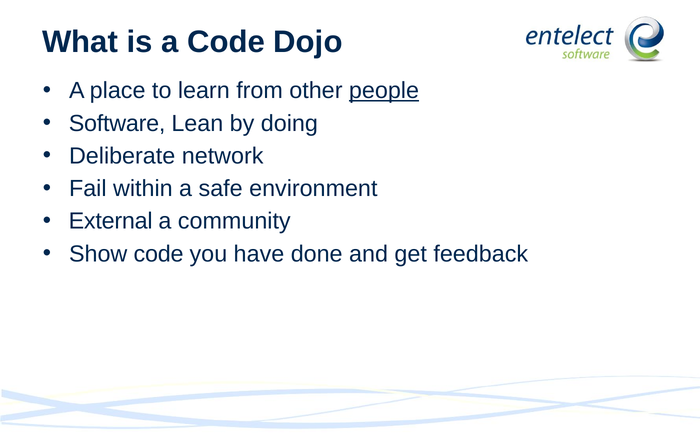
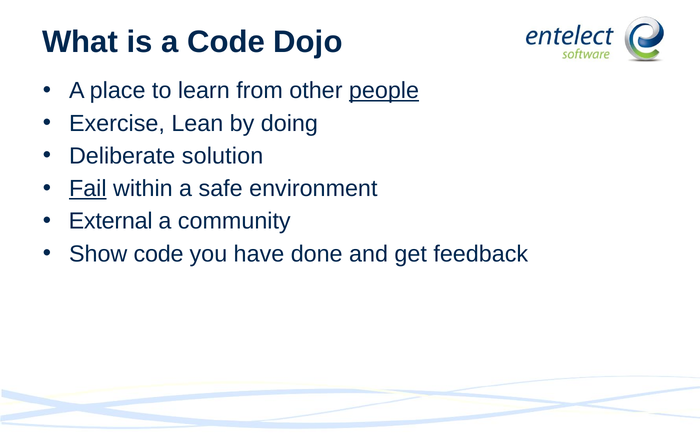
Software: Software -> Exercise (117, 124)
network: network -> solution (223, 156)
Fail underline: none -> present (88, 189)
